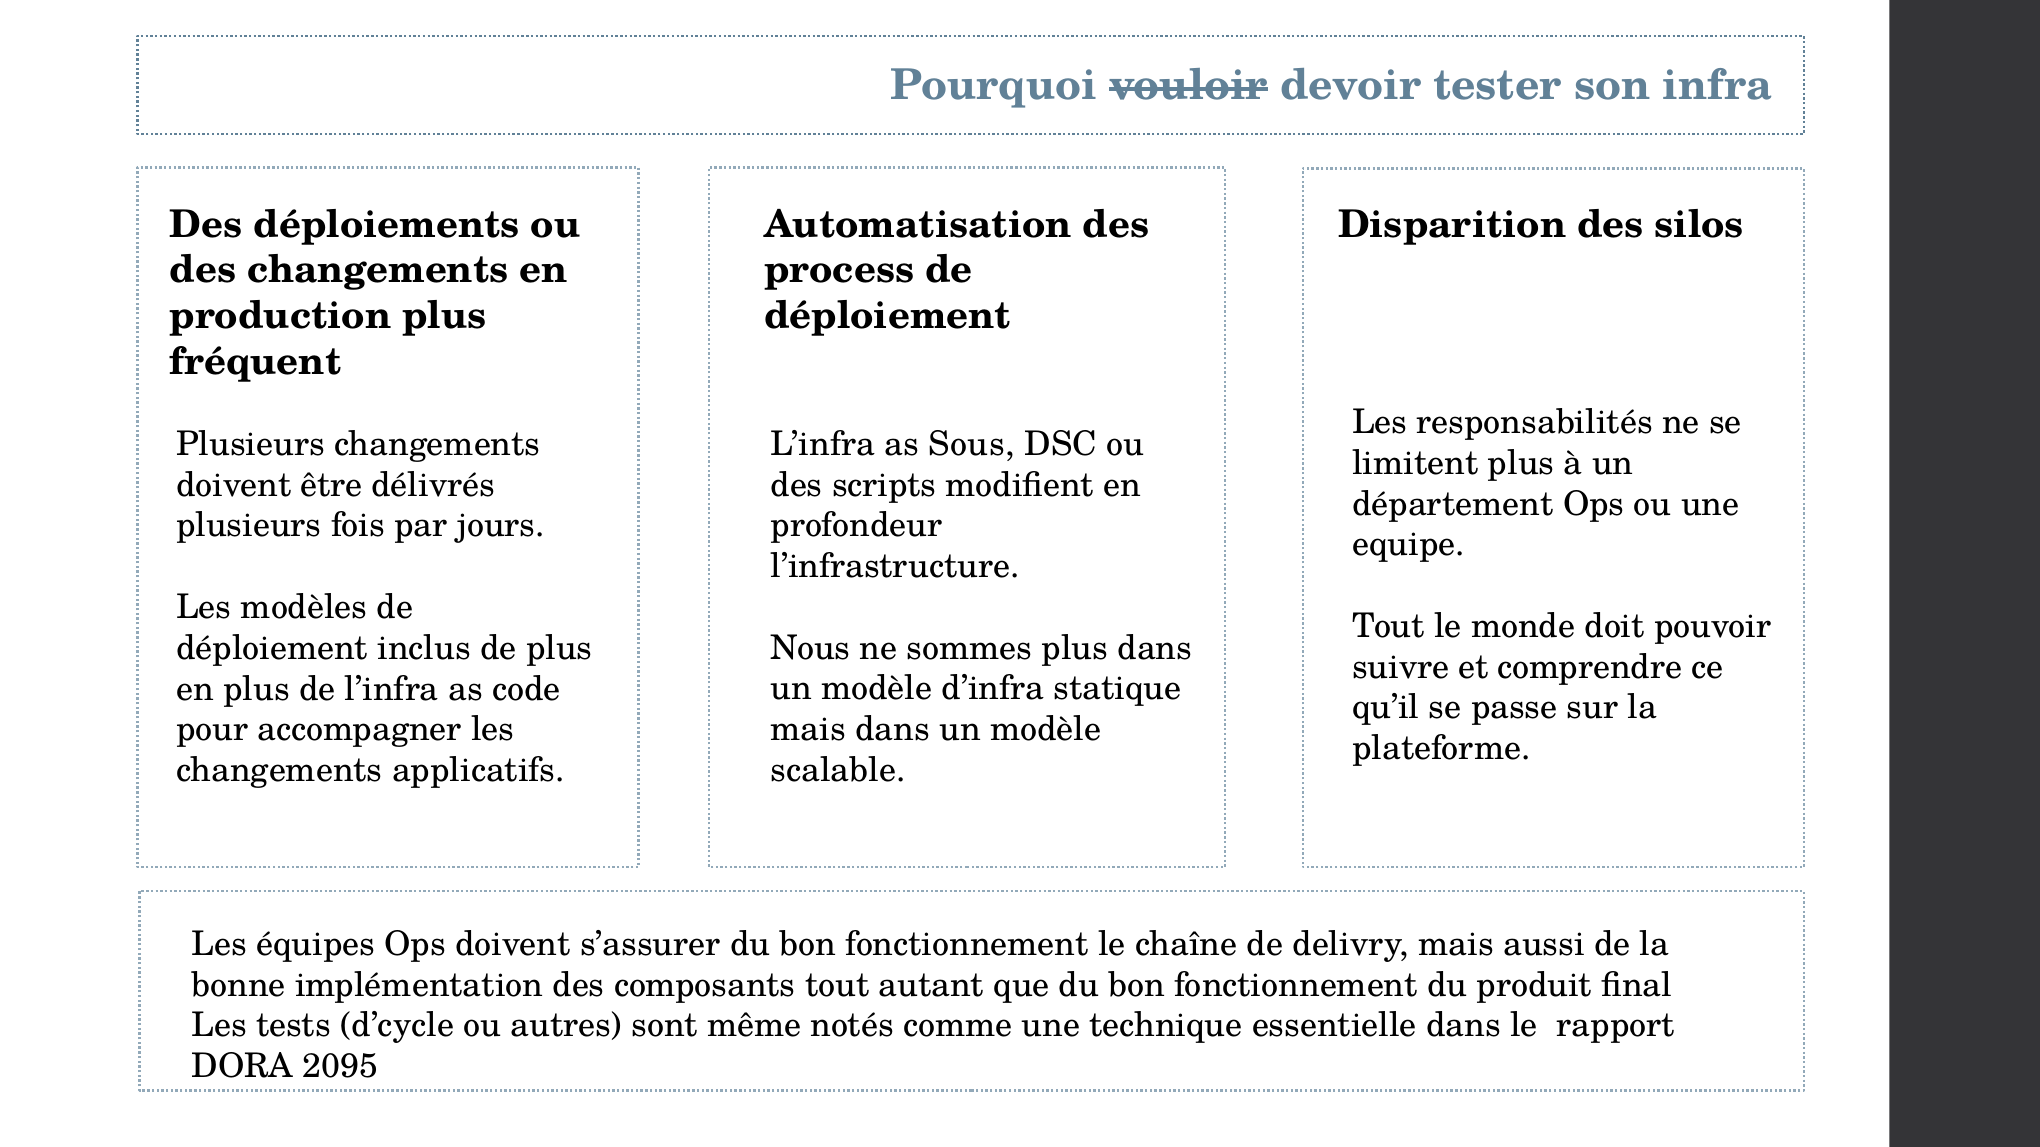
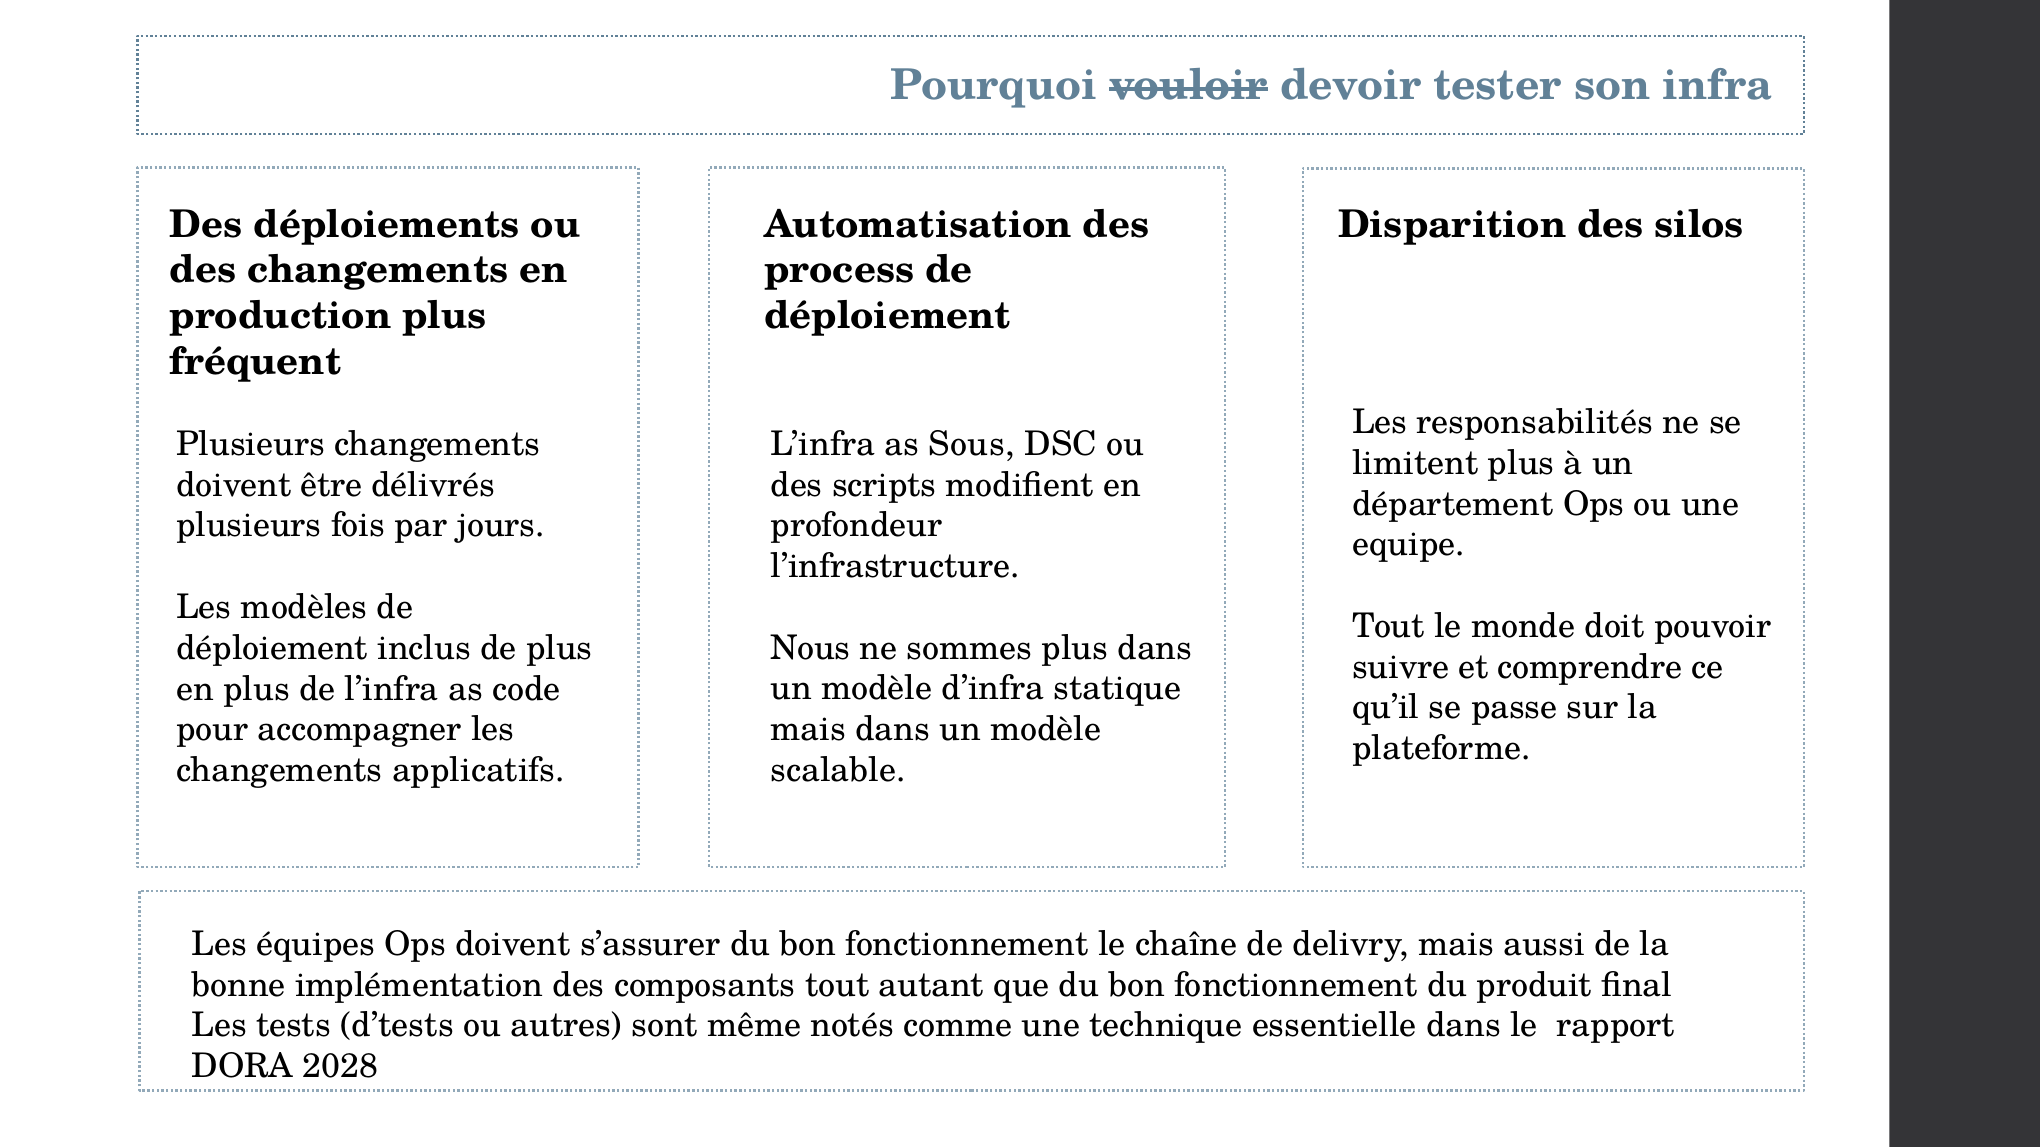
d’cycle: d’cycle -> d’tests (397, 1026)
2095: 2095 -> 2028 (340, 1067)
